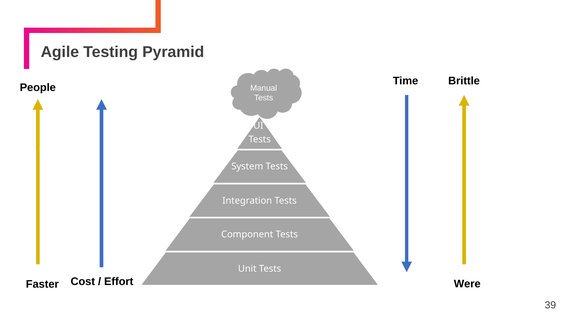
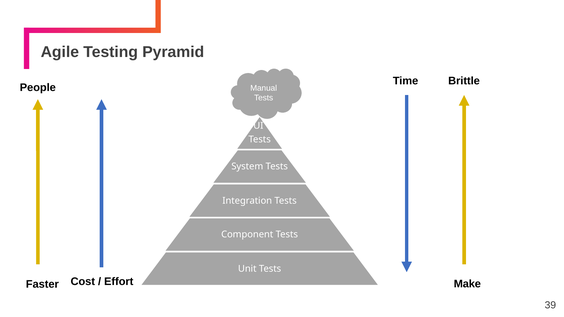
Were: Were -> Make (467, 284)
